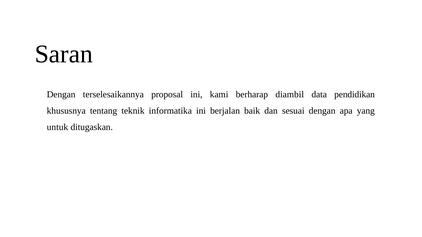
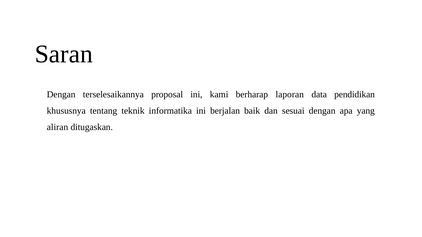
diambil: diambil -> laporan (290, 95)
untuk: untuk -> aliran (57, 127)
